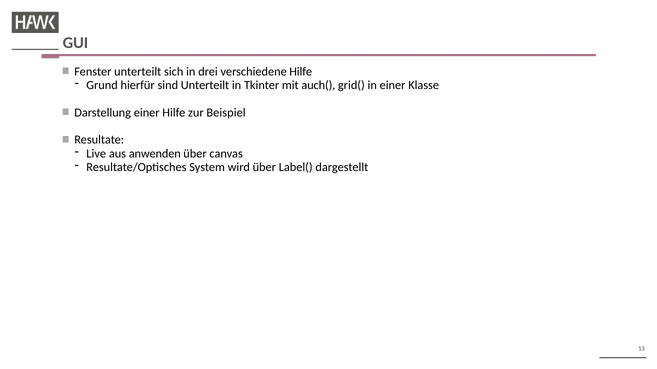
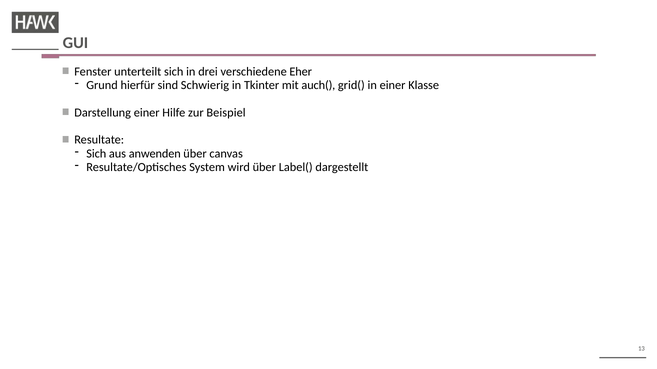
verschiedene Hilfe: Hilfe -> Eher (301, 72)
sind Unterteilt: Unterteilt -> Schwierig (205, 85)
Live: Live -> Sich (96, 154)
